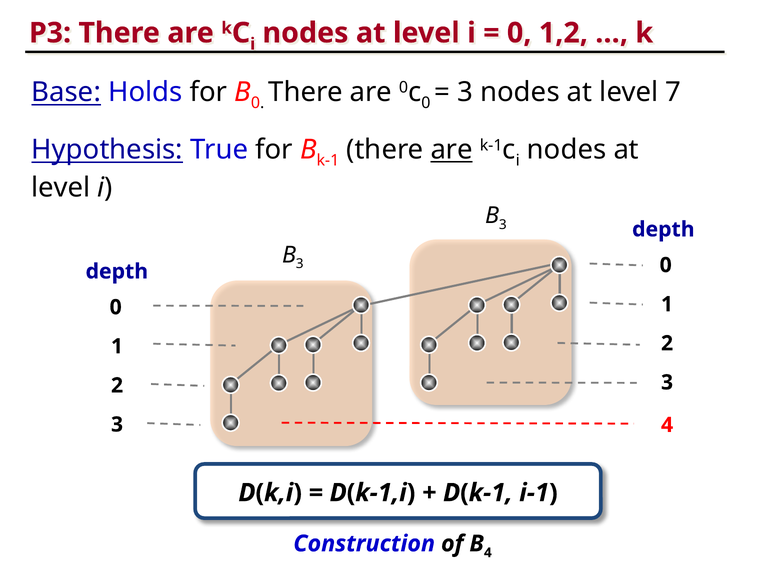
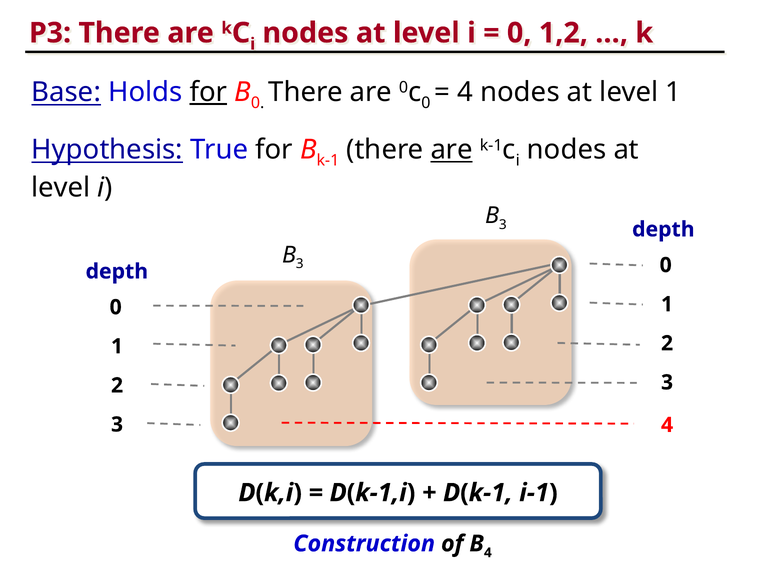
for underline: none -> present (208, 92)
3: 3 -> 4 (465, 92)
level 7: 7 -> 1 (673, 92)
